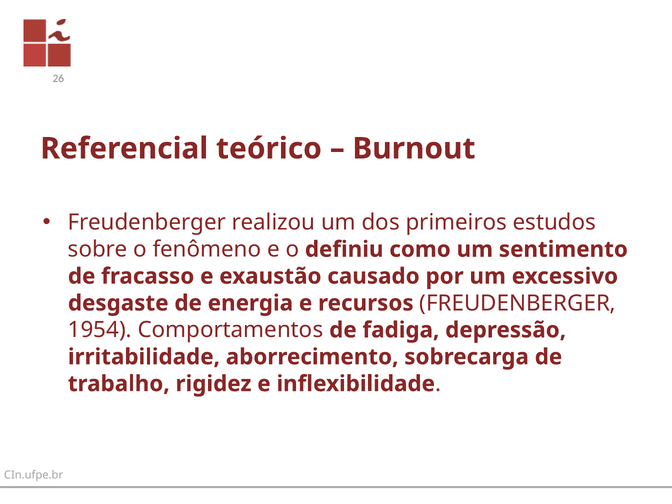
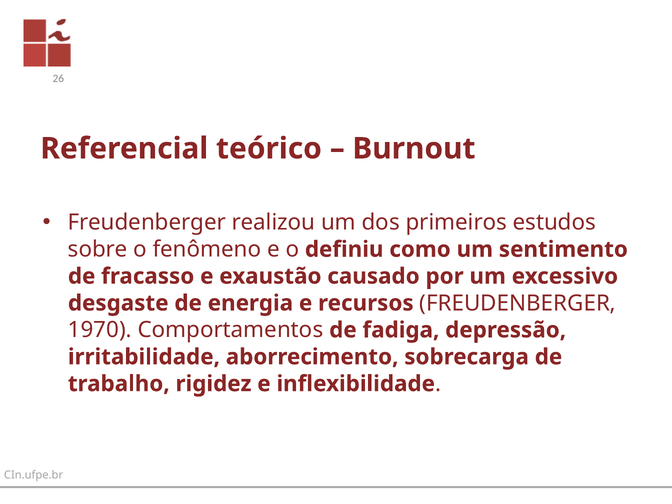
1954: 1954 -> 1970 (100, 330)
